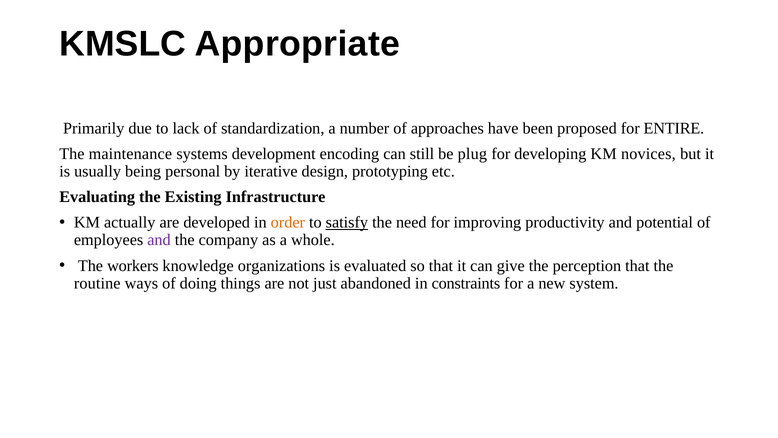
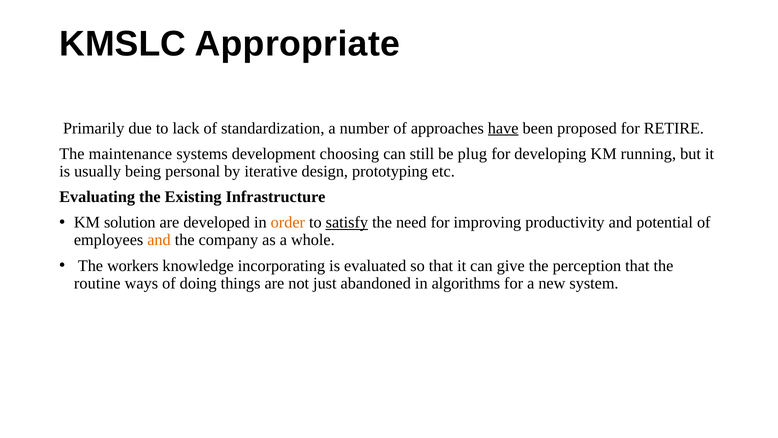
have underline: none -> present (503, 128)
ENTIRE: ENTIRE -> RETIRE (674, 128)
encoding: encoding -> choosing (349, 154)
novices: novices -> running (648, 154)
actually: actually -> solution (130, 222)
and colour: purple -> orange (159, 240)
organizations: organizations -> incorporating (281, 266)
constraints: constraints -> algorithms (466, 283)
